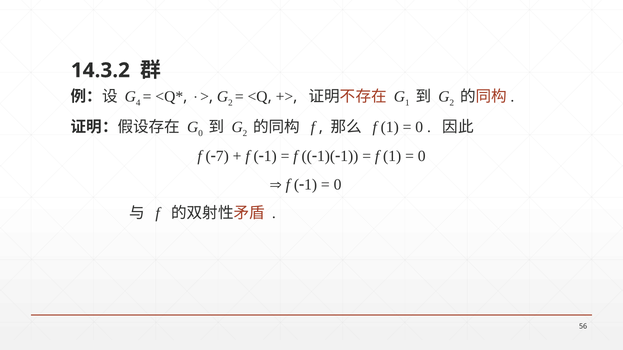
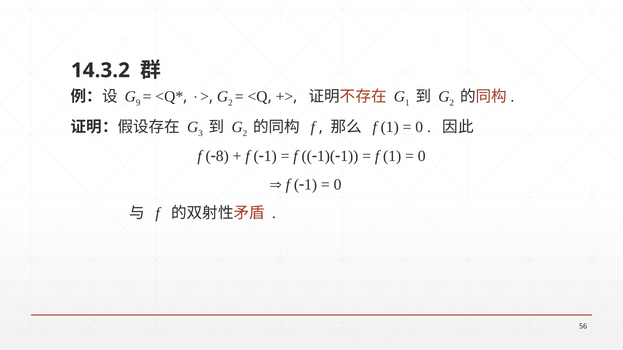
4: 4 -> 9 (138, 103)
0: 0 -> 3 (201, 133)
7: 7 -> 8 (222, 156)
